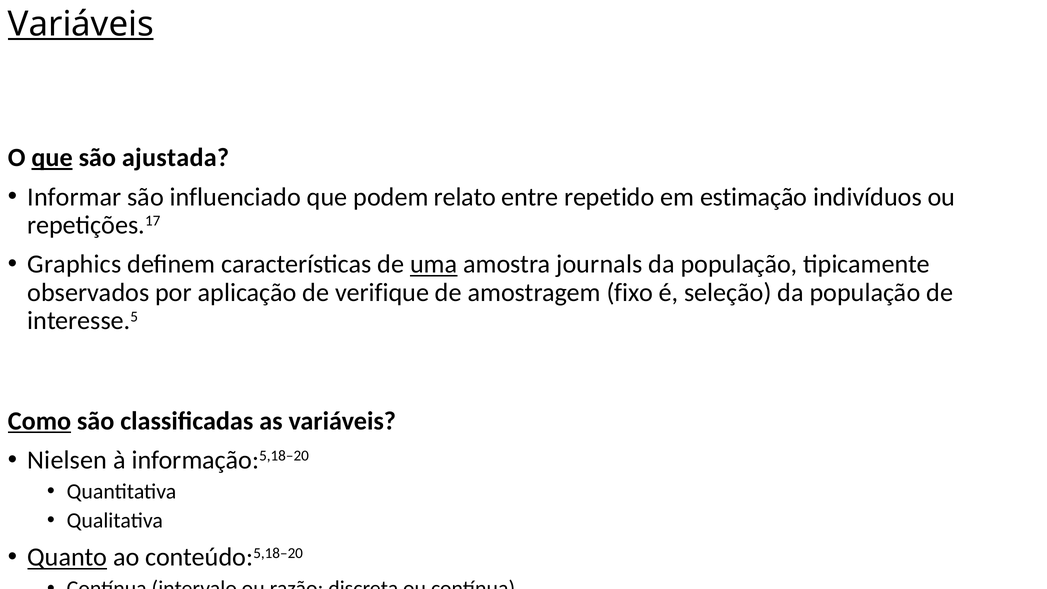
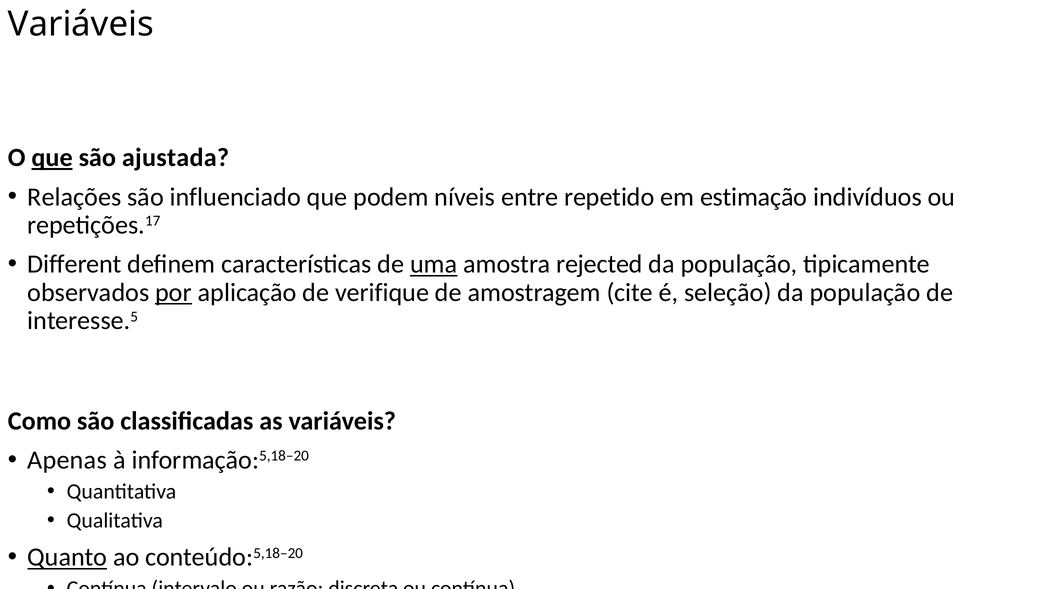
Variáveis underline: present -> none (81, 24)
Informar: Informar -> Relações (74, 197)
relato: relato -> níveis (465, 197)
Graphics: Graphics -> Different (75, 264)
journals: journals -> rejected (599, 264)
por underline: none -> present (174, 293)
fixo: fixo -> cite (630, 293)
Como underline: present -> none (39, 421)
Nielsen: Nielsen -> Apenas (67, 460)
